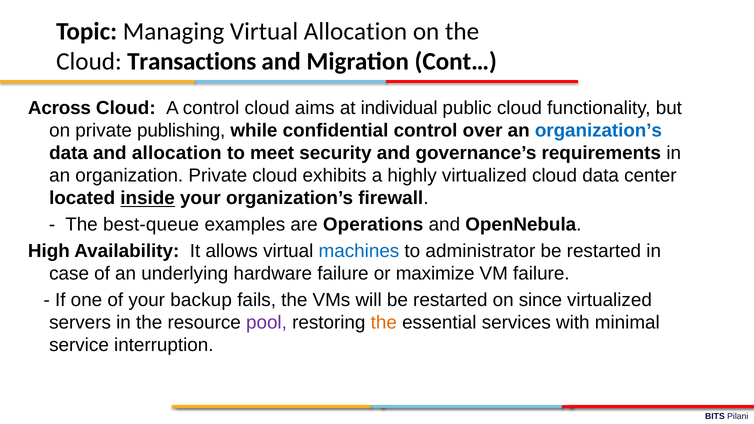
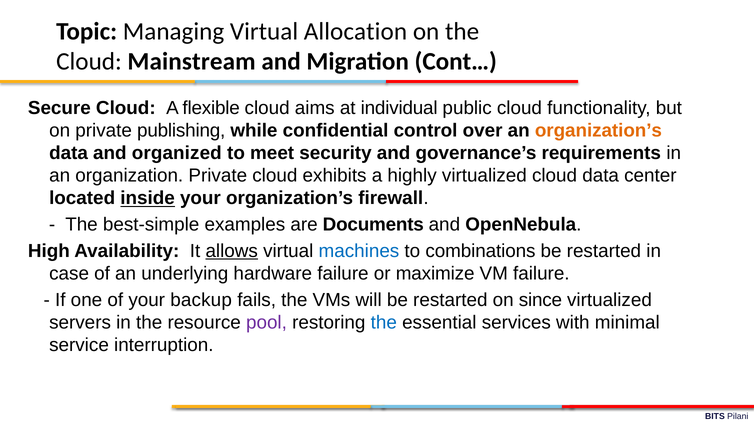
Transactions: Transactions -> Mainstream (192, 62)
Across: Across -> Secure (59, 108)
A control: control -> flexible (211, 108)
organization’s colour: blue -> orange (598, 130)
and allocation: allocation -> organized (177, 153)
best-queue: best-queue -> best-simple (151, 225)
Operations: Operations -> Documents (373, 225)
allows underline: none -> present (232, 251)
administrator: administrator -> combinations (480, 251)
the colour: orange -> blue (384, 323)
